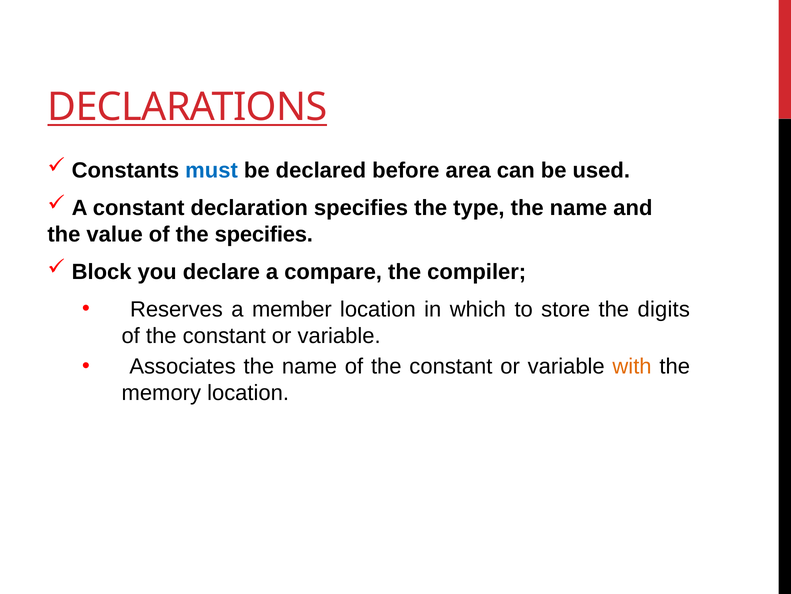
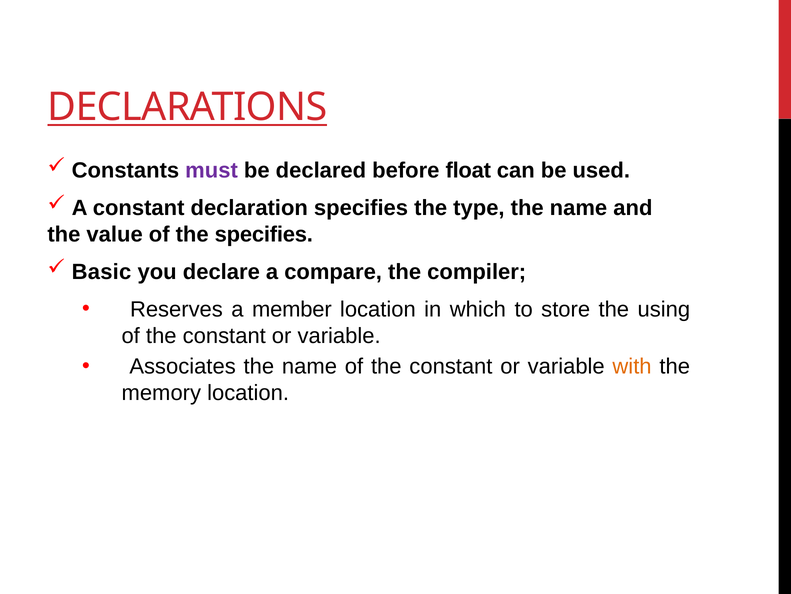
must colour: blue -> purple (212, 170)
area: area -> float (468, 170)
Block: Block -> Basic (101, 272)
digits: digits -> using (664, 309)
